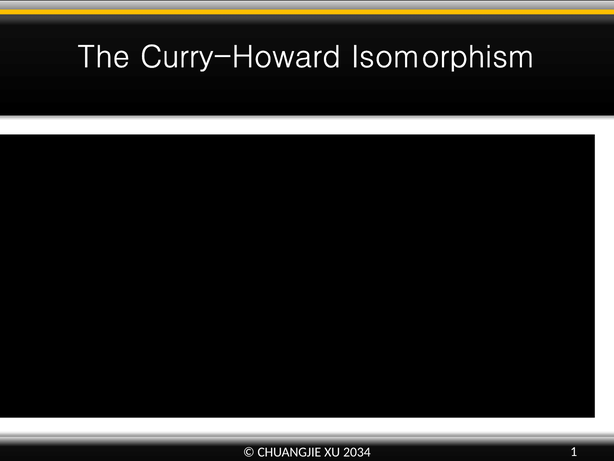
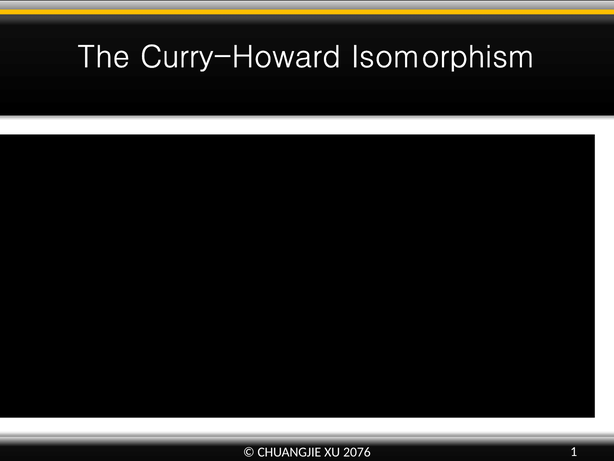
2034: 2034 -> 2076 (357, 452)
